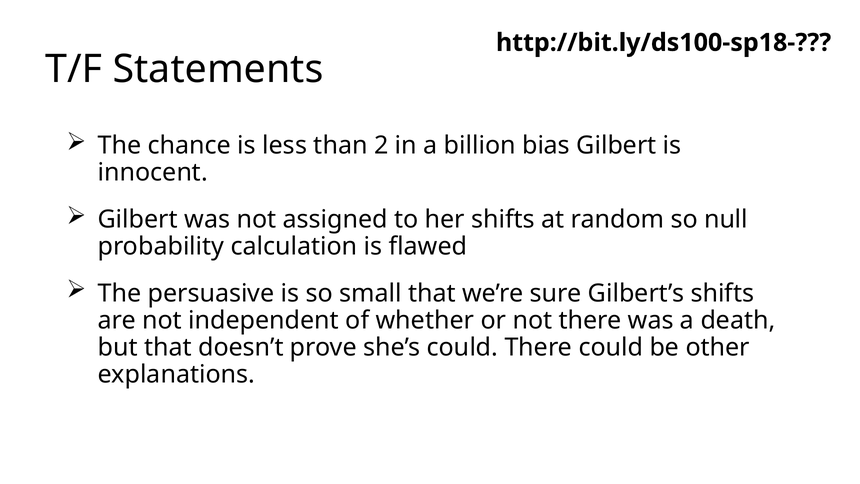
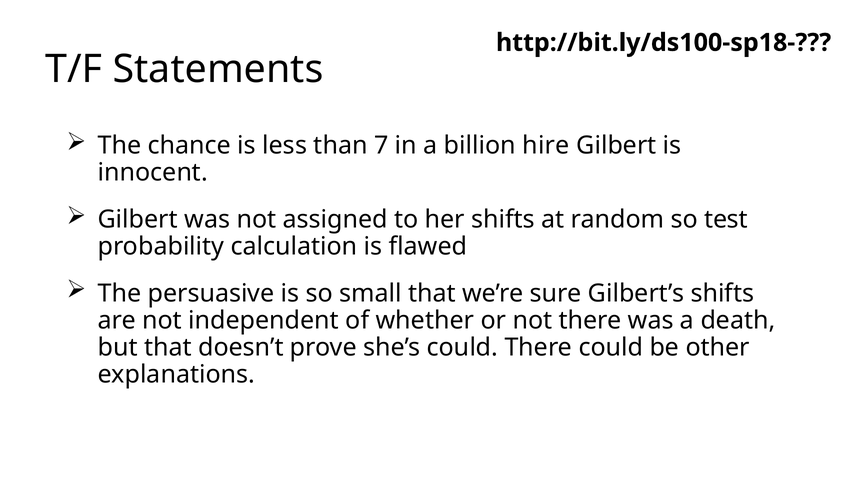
2: 2 -> 7 (381, 145)
bias: bias -> hire (546, 145)
null: null -> test (726, 219)
